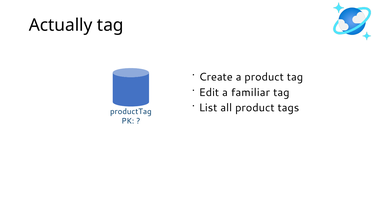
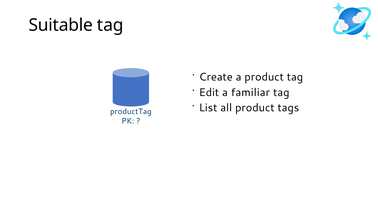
Actually: Actually -> Suitable (61, 25)
